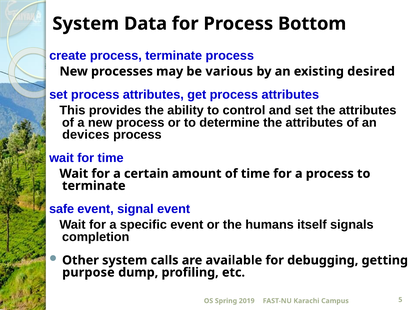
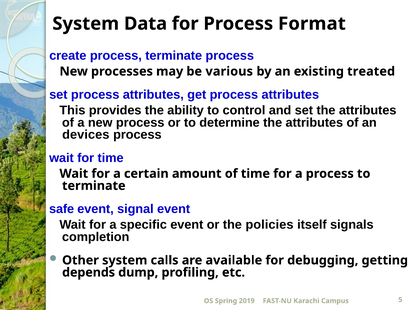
Bottom: Bottom -> Format (312, 24)
desired: desired -> treated (371, 72)
humans: humans -> policies (269, 225)
purpose: purpose -> depends (89, 273)
